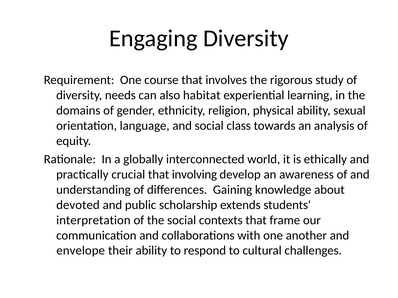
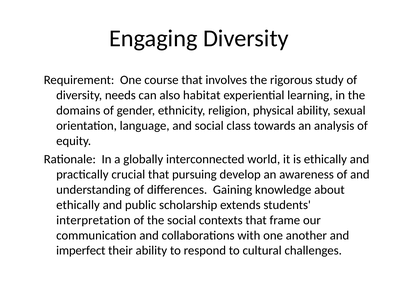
involving: involving -> pursuing (194, 175)
devoted: devoted -> ethically (78, 205)
envelope: envelope -> imperfect (81, 251)
